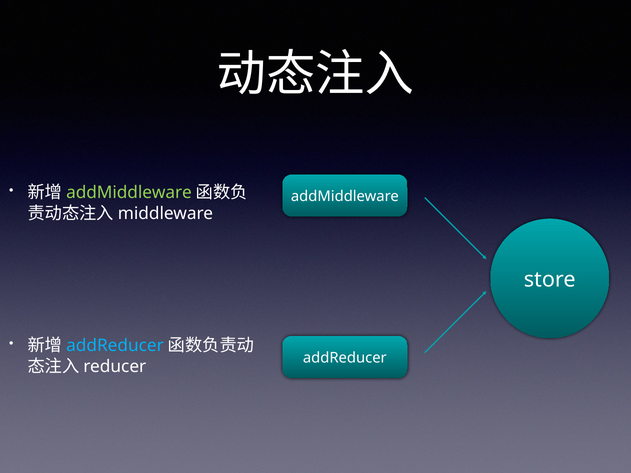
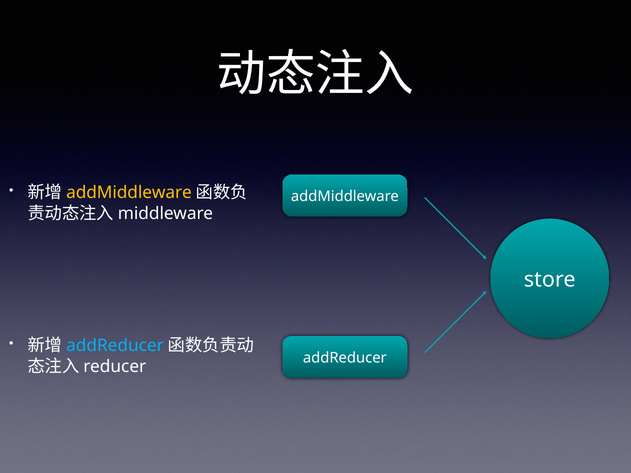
addMiddleware colour: light green -> yellow (129, 193)
